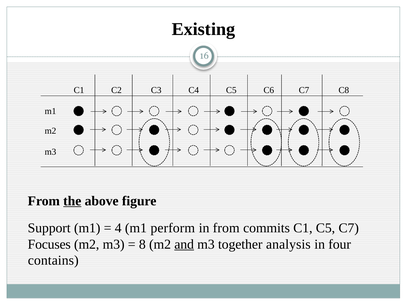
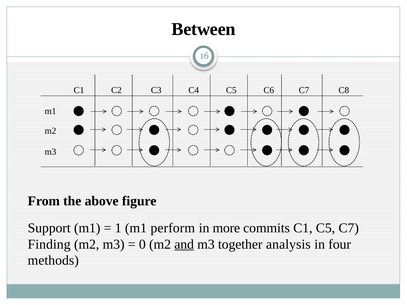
Existing: Existing -> Between (204, 29)
the underline: present -> none (72, 201)
4: 4 -> 1 (118, 228)
in from: from -> more (226, 228)
Focuses: Focuses -> Finding (49, 244)
8: 8 -> 0 (142, 244)
contains: contains -> methods (53, 261)
